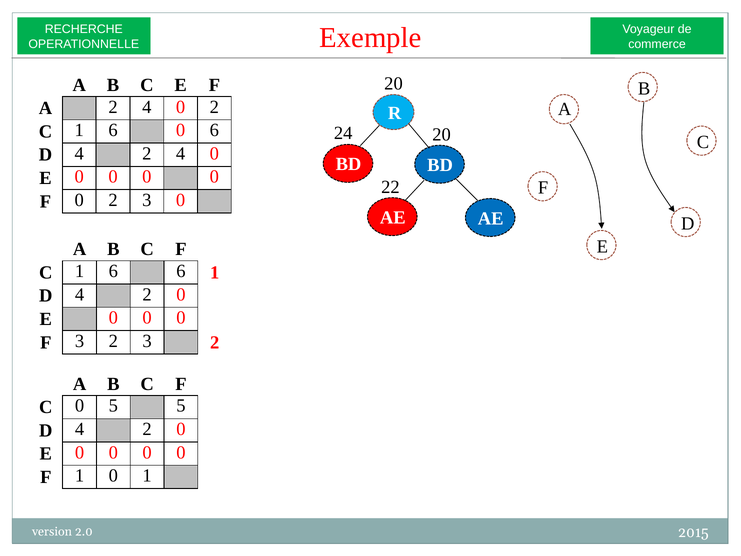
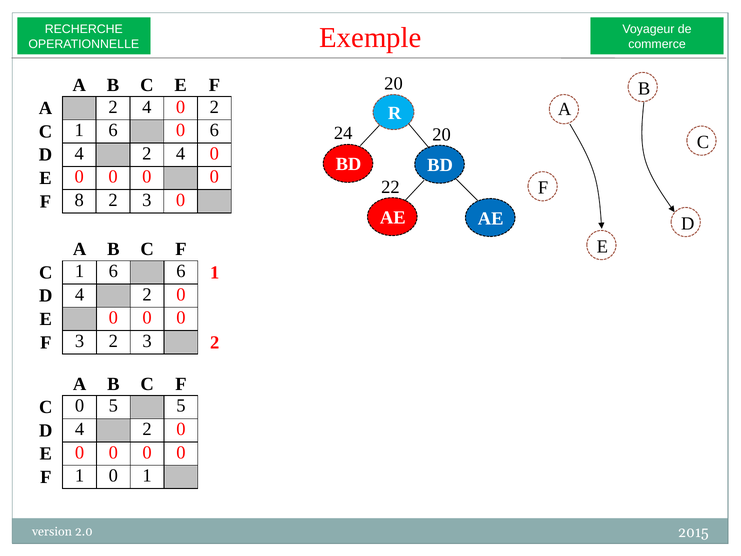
F 0: 0 -> 8 (79, 200)
